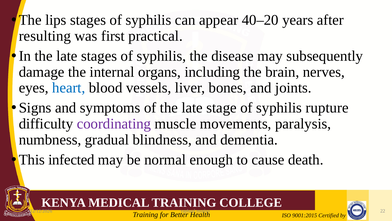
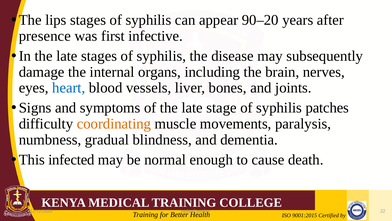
40–20: 40–20 -> 90–20 (260, 20)
resulting: resulting -> presence (45, 36)
practical: practical -> infective (156, 36)
rupture: rupture -> patches (327, 108)
coordinating colour: purple -> orange (114, 123)
